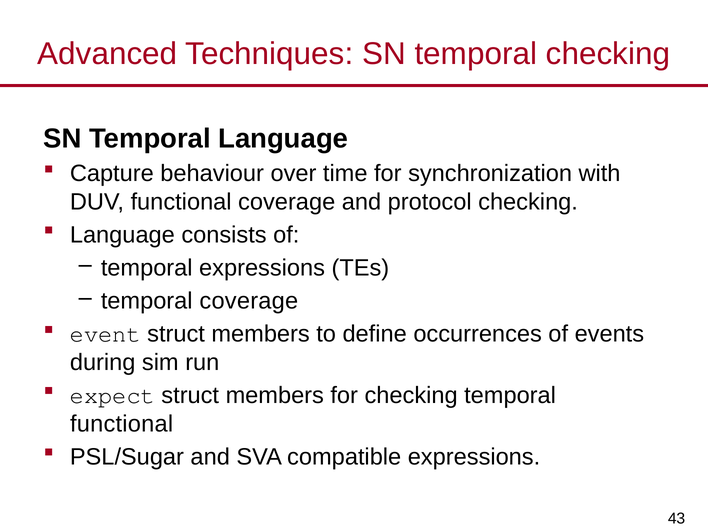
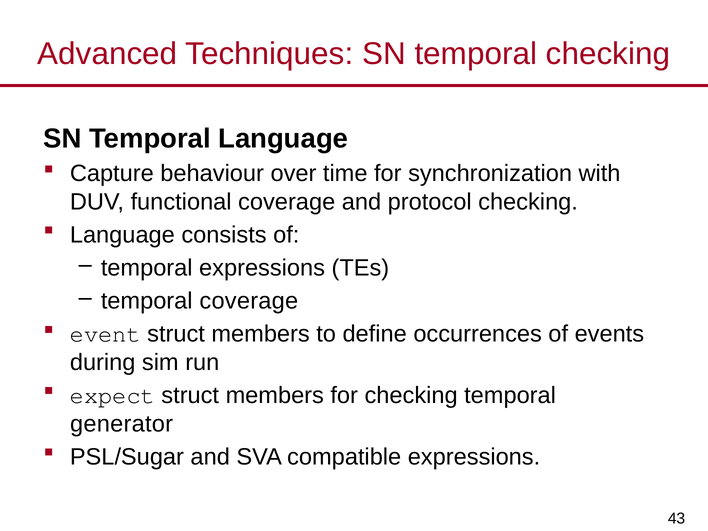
functional: functional -> generator (122, 424)
